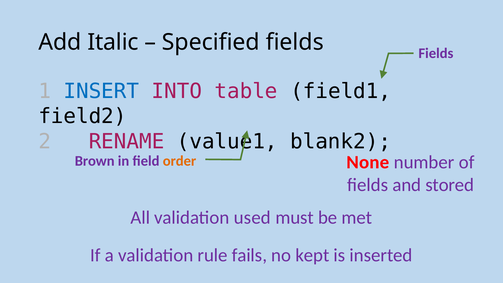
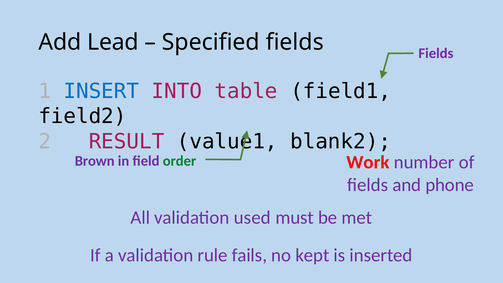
Italic: Italic -> Lead (113, 42)
RENAME: RENAME -> RESULT (127, 141)
None: None -> Work (368, 162)
order colour: orange -> green (179, 161)
stored: stored -> phone (450, 185)
